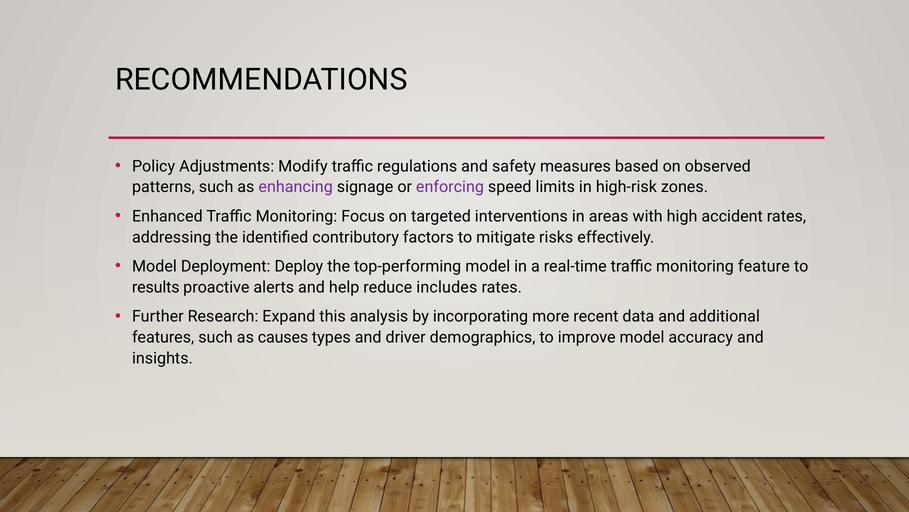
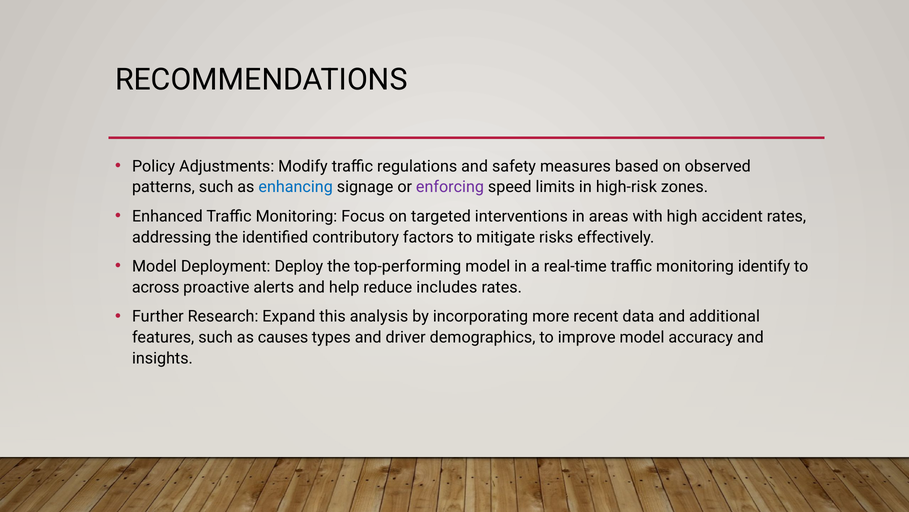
enhancing colour: purple -> blue (296, 187)
feature: feature -> identify (764, 266)
results: results -> across (156, 287)
